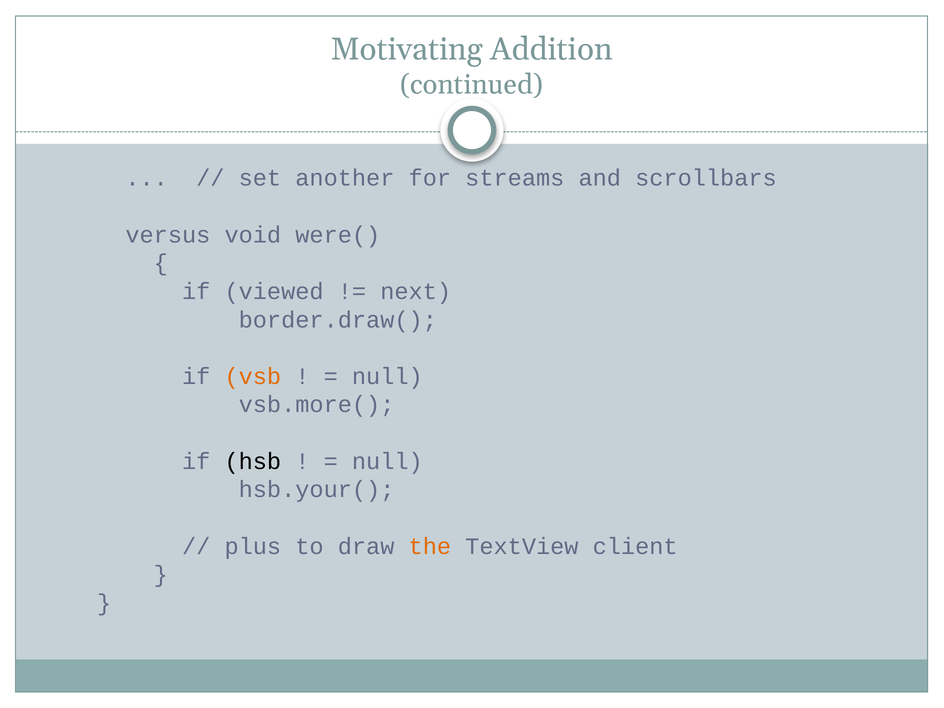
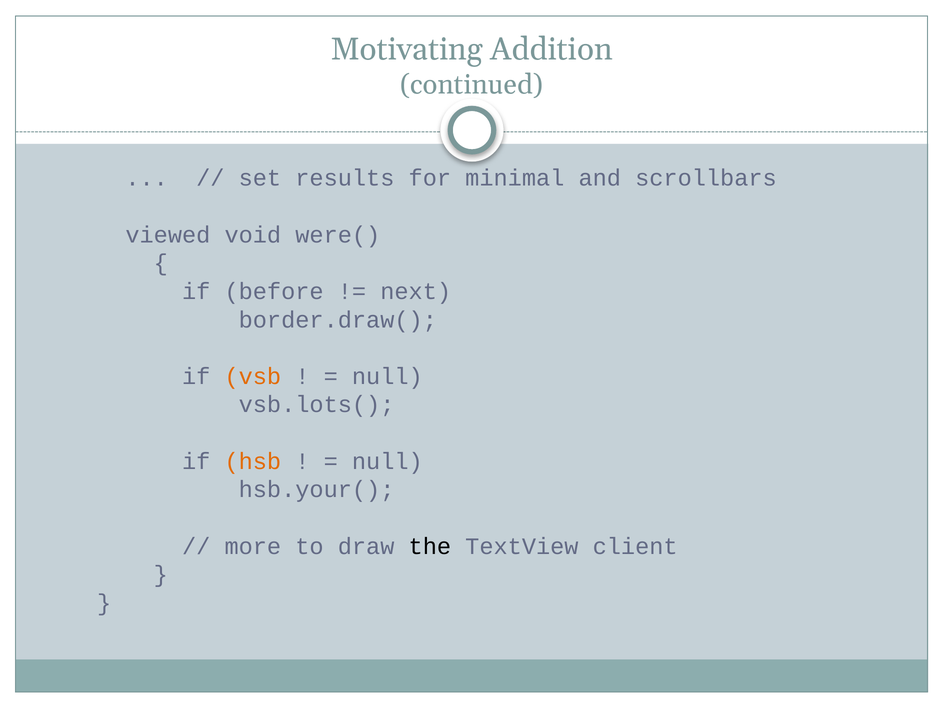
another: another -> results (345, 178)
streams: streams -> minimal (515, 178)
versus: versus -> viewed (168, 235)
viewed: viewed -> before (274, 291)
vsb.more(: vsb.more( -> vsb.lots( (317, 405)
hsb colour: black -> orange (253, 461)
plus: plus -> more (253, 546)
the colour: orange -> black (430, 546)
